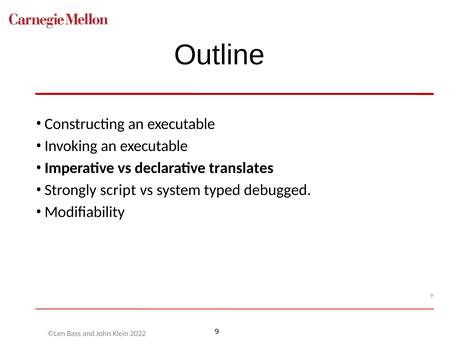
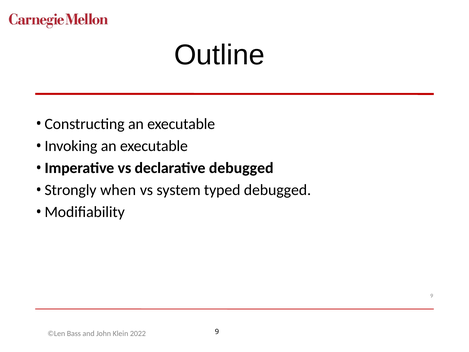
declarative translates: translates -> debugged (241, 168)
script: script -> when (118, 190)
